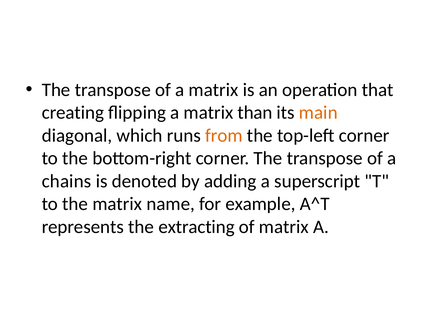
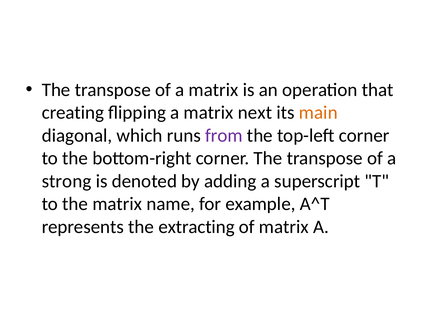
than: than -> next (255, 113)
from colour: orange -> purple (224, 135)
chains: chains -> strong (67, 181)
